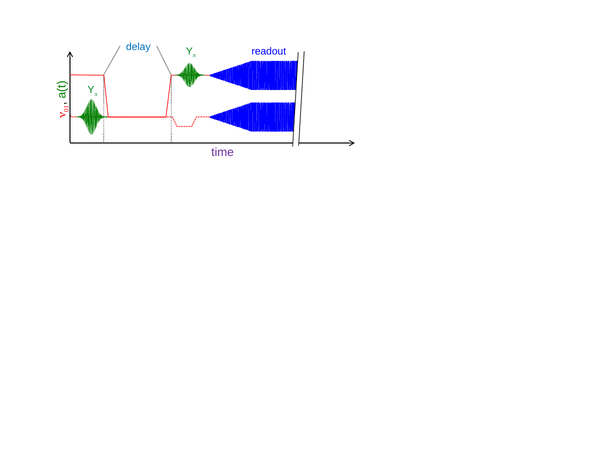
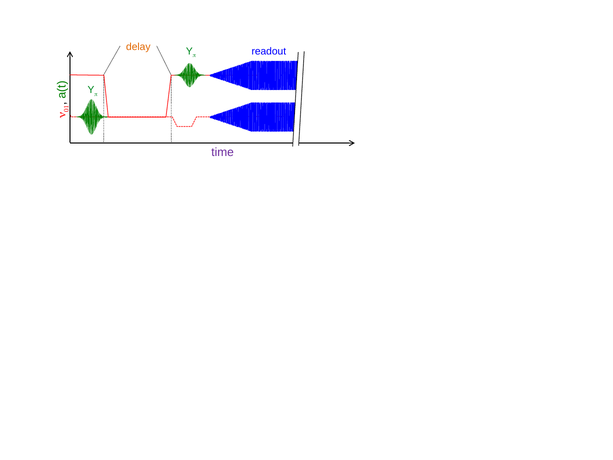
delay colour: blue -> orange (138, 47)
